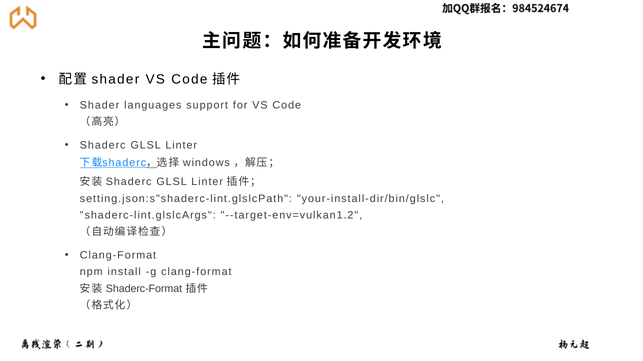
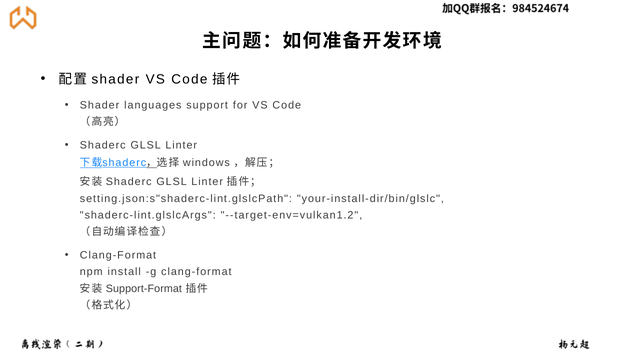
Shaderc-Format: Shaderc-Format -> Support-Format (144, 289)
